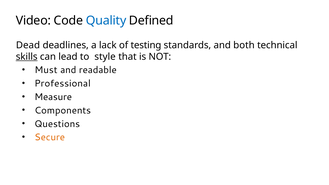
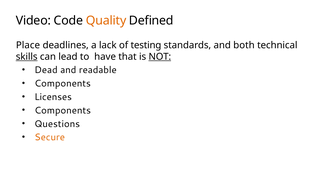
Quality colour: blue -> orange (106, 21)
Dead: Dead -> Place (28, 45)
style: style -> have (105, 57)
NOT underline: none -> present (160, 57)
Must: Must -> Dead (46, 70)
Professional: Professional -> Components (63, 84)
Measure: Measure -> Licenses (53, 97)
